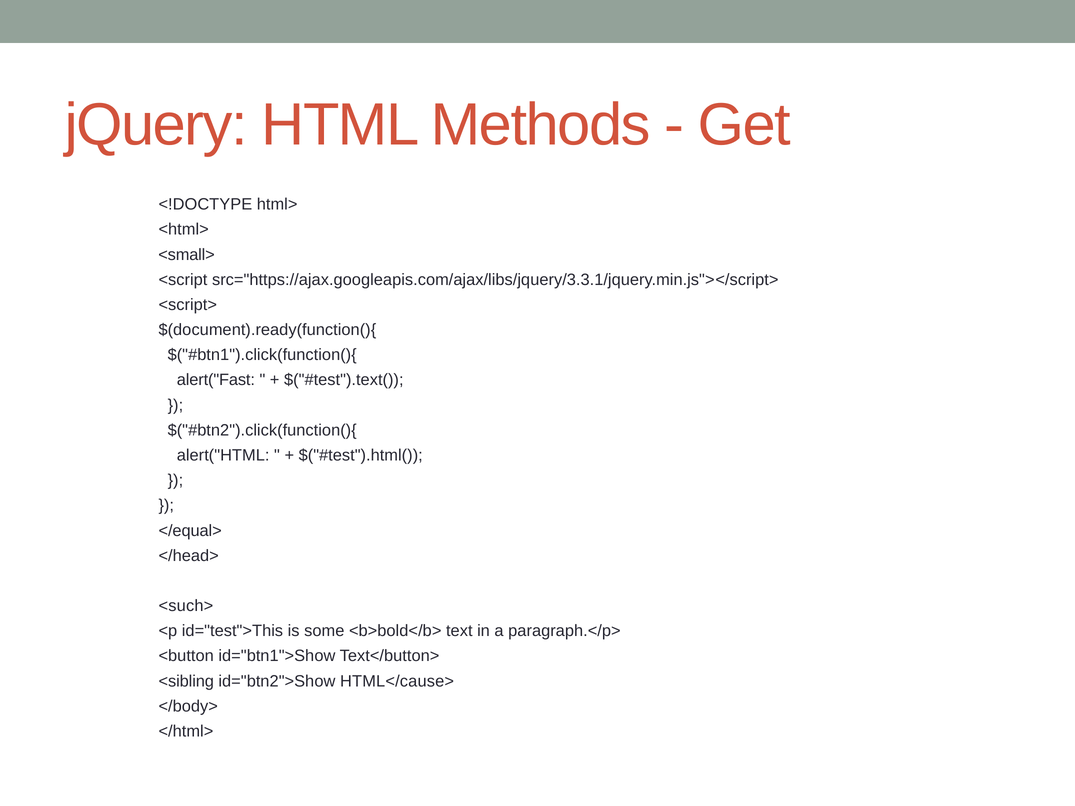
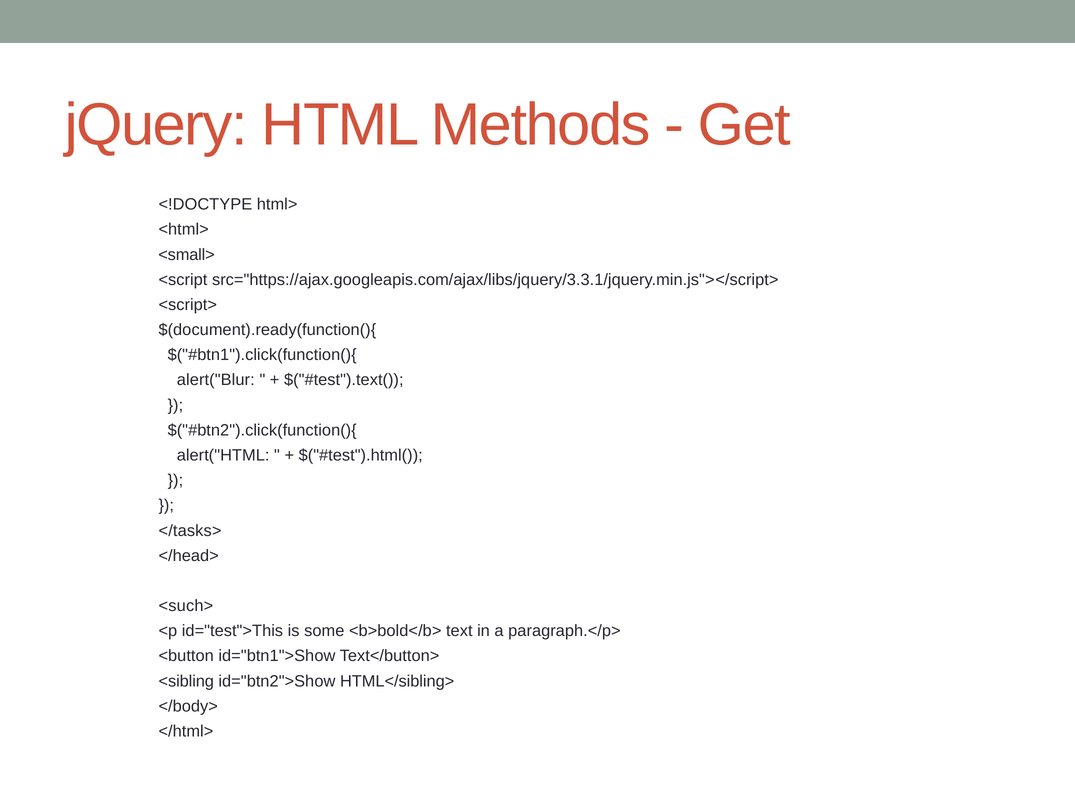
alert("Fast: alert("Fast -> alert("Blur (216, 380)
</equal>: </equal> -> </tasks> (190, 531)
HTML</cause>: HTML</cause> -> HTML</sibling> (397, 681)
